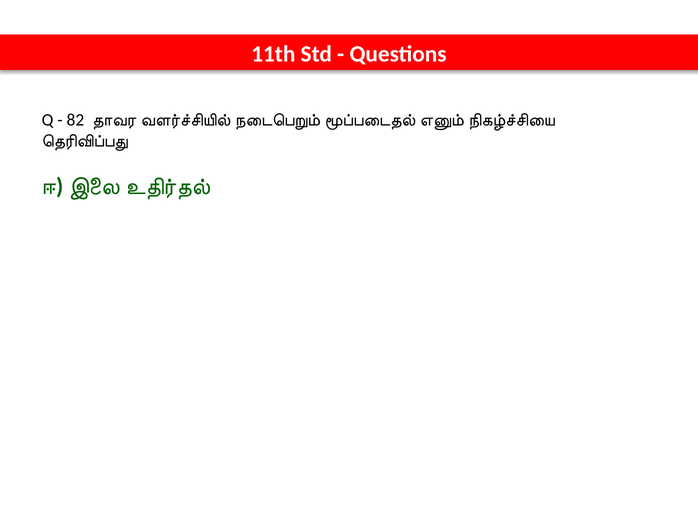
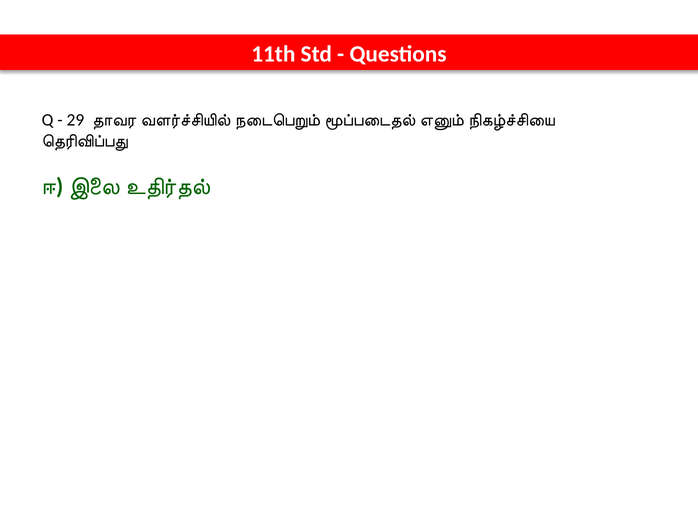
82: 82 -> 29 (75, 120)
